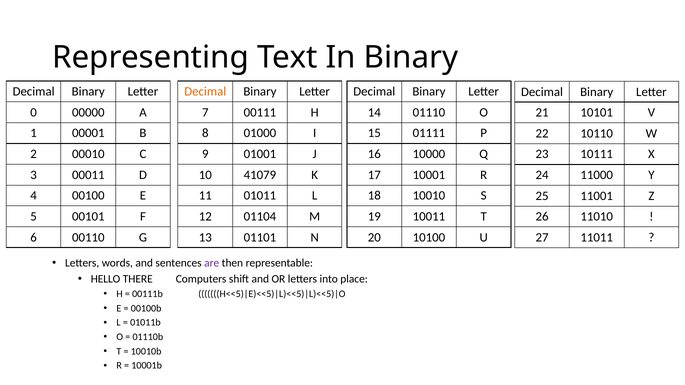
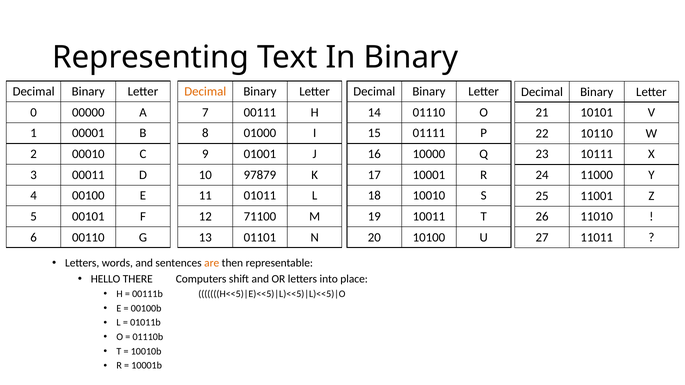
41079: 41079 -> 97879 (260, 175)
01104: 01104 -> 71100 (260, 217)
are colour: purple -> orange (212, 263)
